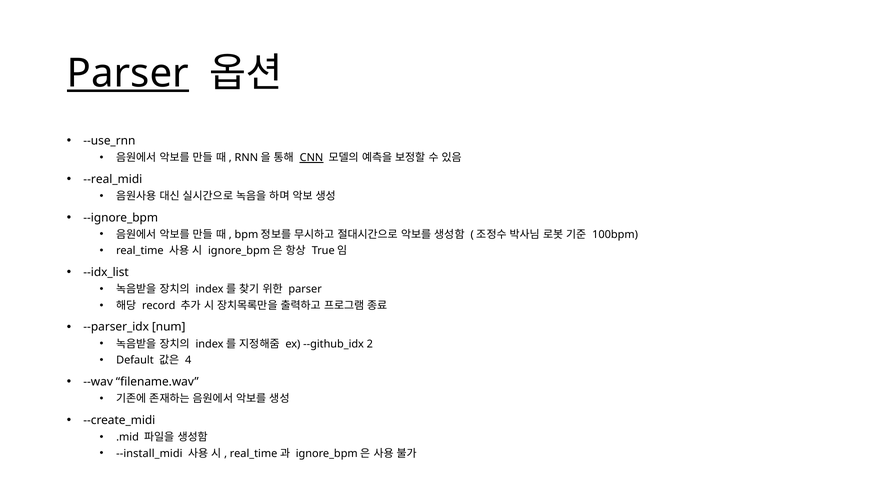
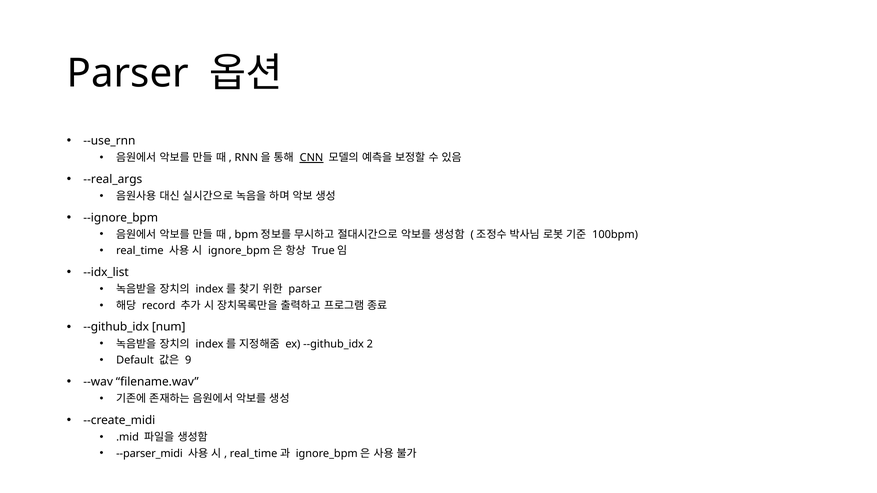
Parser underline: present -> none (128, 74)
--real_midi: --real_midi -> --real_args (113, 179)
--parser_idx: --parser_idx -> --github_idx (116, 327)
4: 4 -> 9 (188, 361)
--install_midi: --install_midi -> --parser_midi (149, 454)
